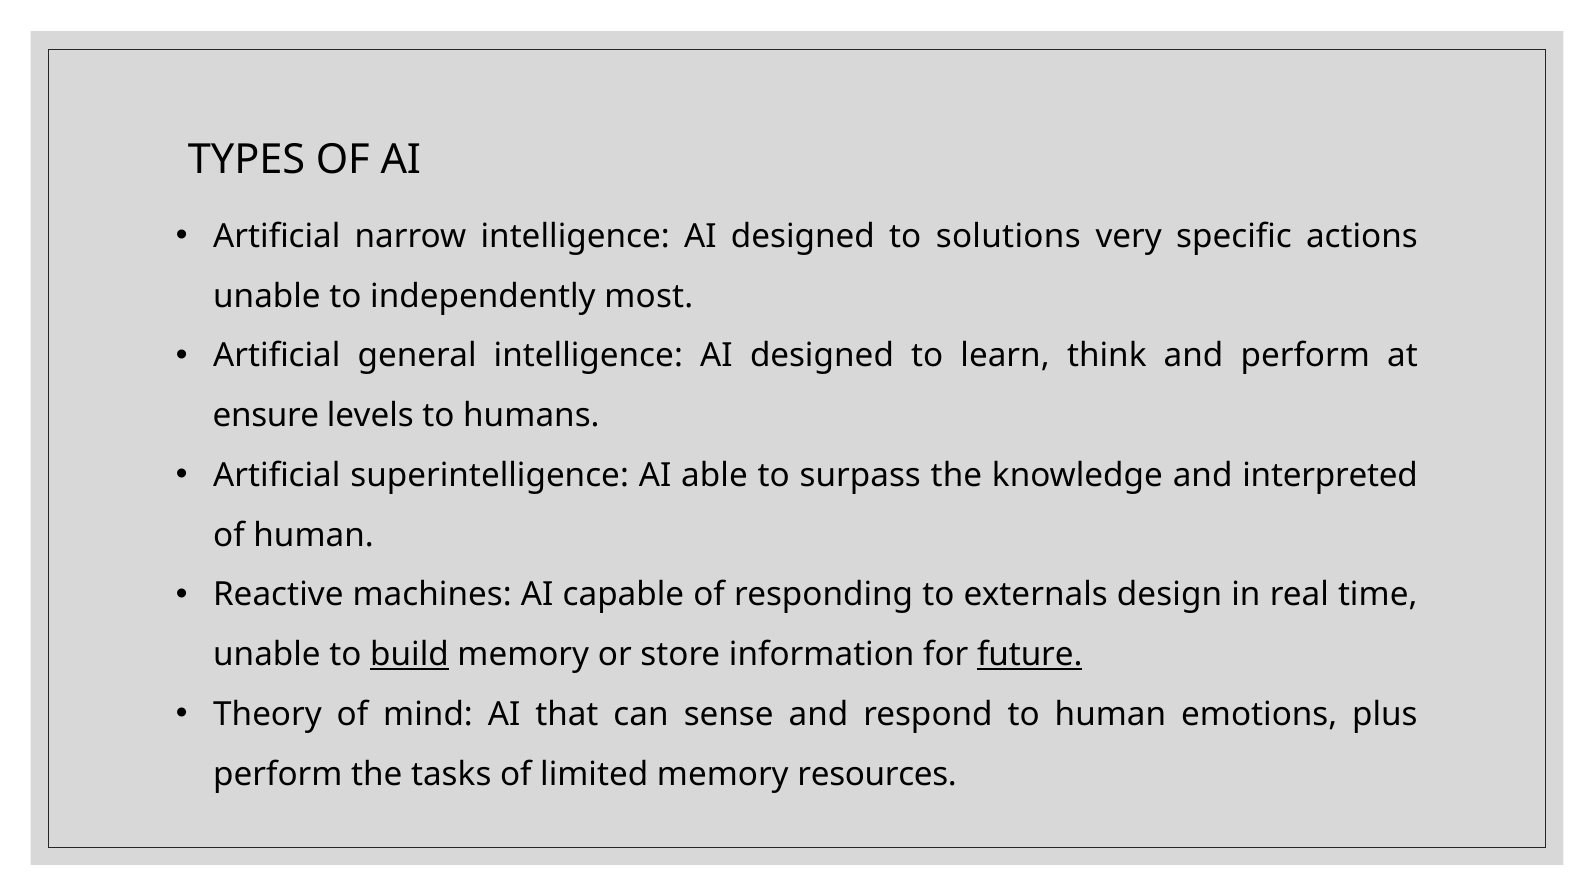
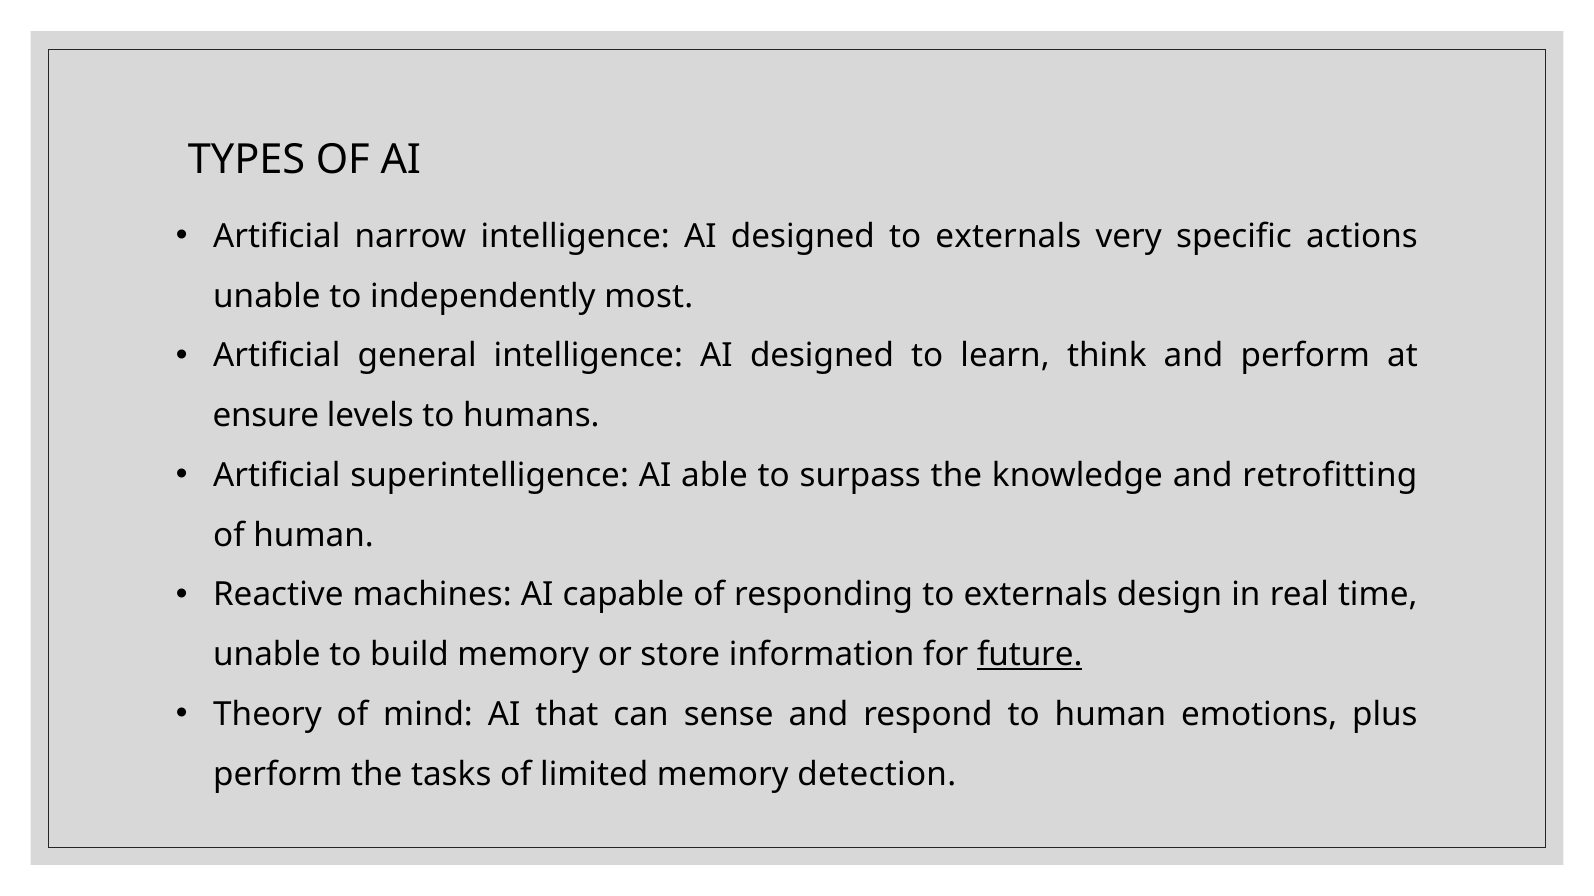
designed to solutions: solutions -> externals (1008, 237)
interpreted: interpreted -> retrofitting (1330, 476)
build underline: present -> none (410, 655)
resources: resources -> detection (877, 775)
